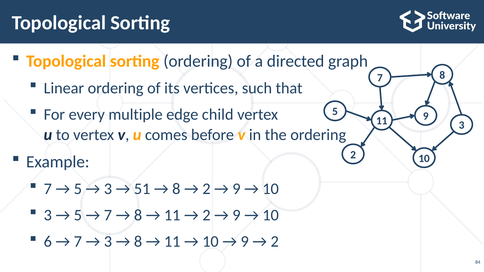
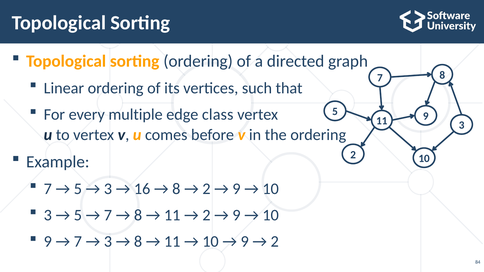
child: child -> class (218, 115)
51: 51 -> 16 (142, 189)
6: 6 -> 9 (48, 242)
